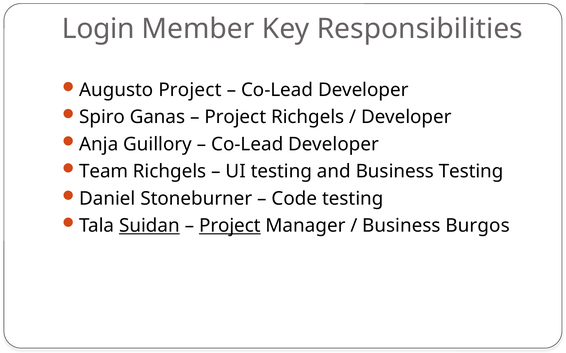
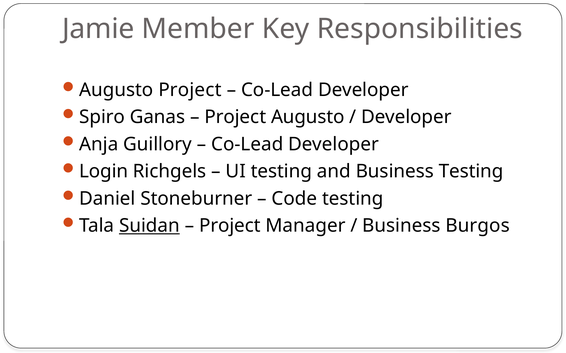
Login: Login -> Jamie (98, 29)
Project Richgels: Richgels -> Augusto (308, 117)
Team: Team -> Login (104, 172)
Project underline: present -> none (230, 226)
